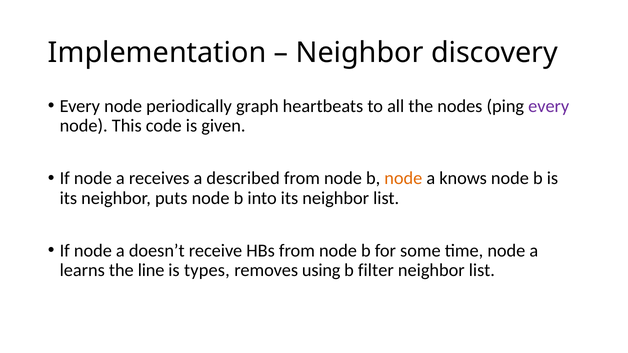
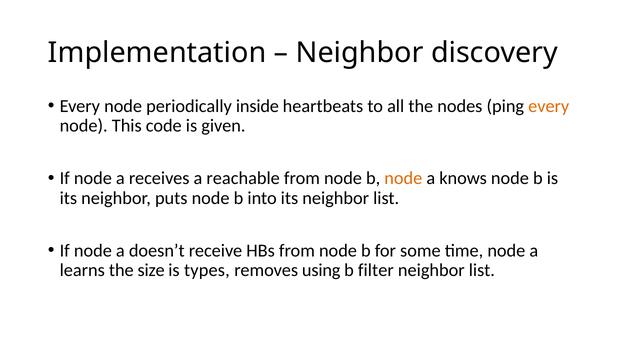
graph: graph -> inside (257, 106)
every colour: purple -> orange (549, 106)
described: described -> reachable (243, 178)
line: line -> size (151, 271)
